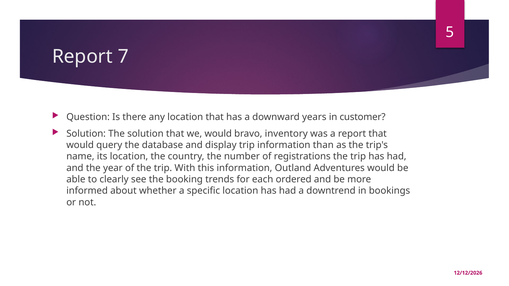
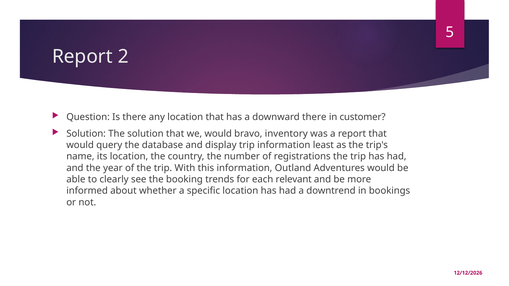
7: 7 -> 2 (123, 57)
downward years: years -> there (314, 117)
than: than -> least (323, 145)
ordered: ordered -> relevant (294, 180)
